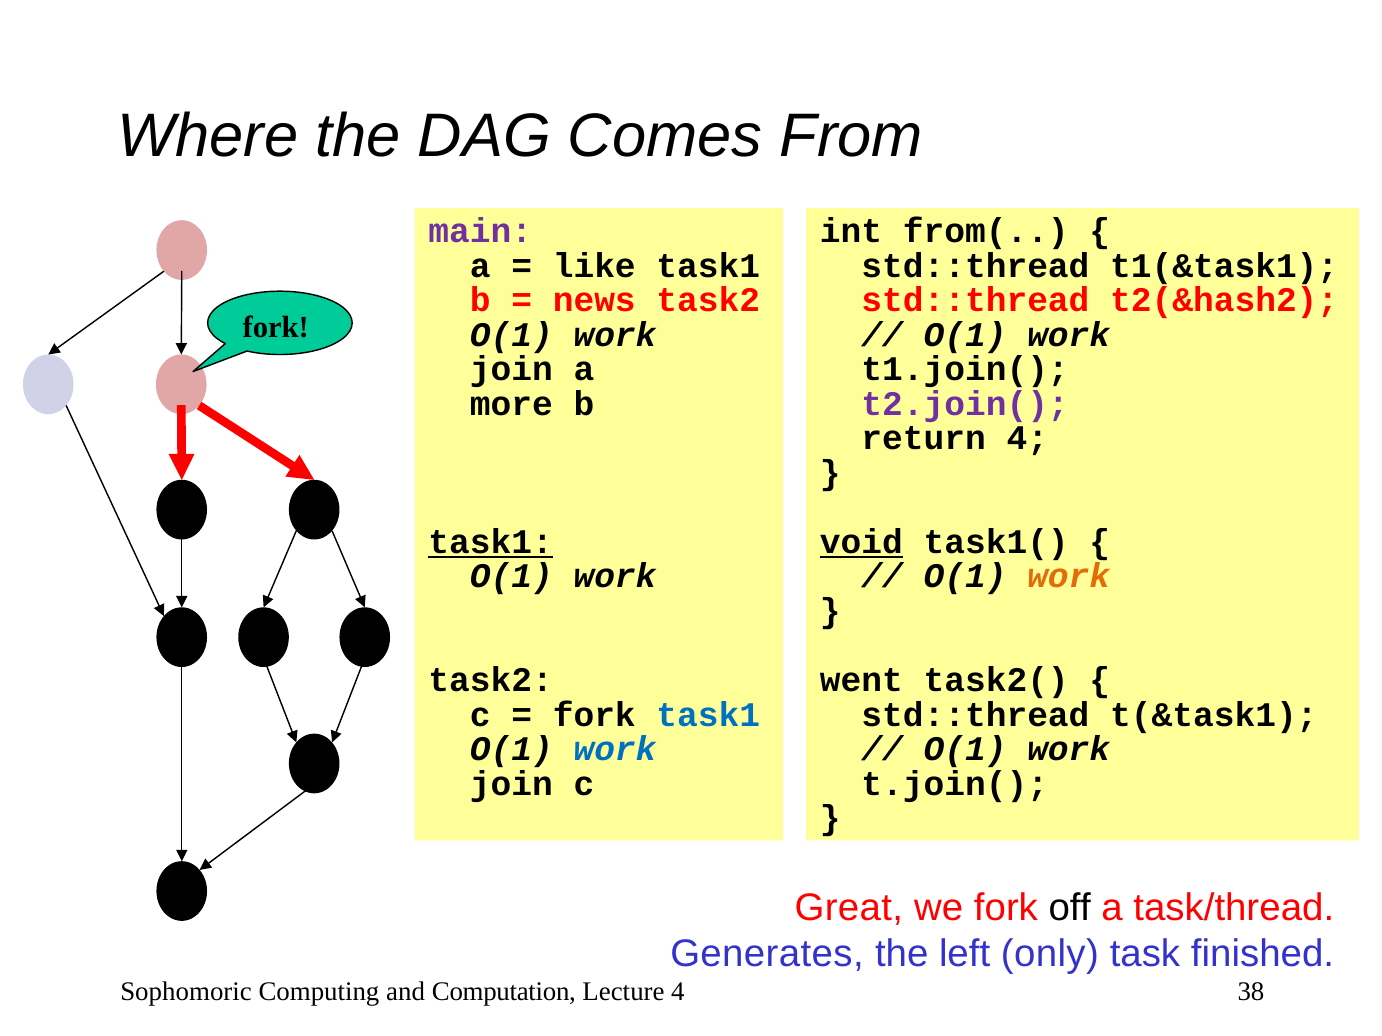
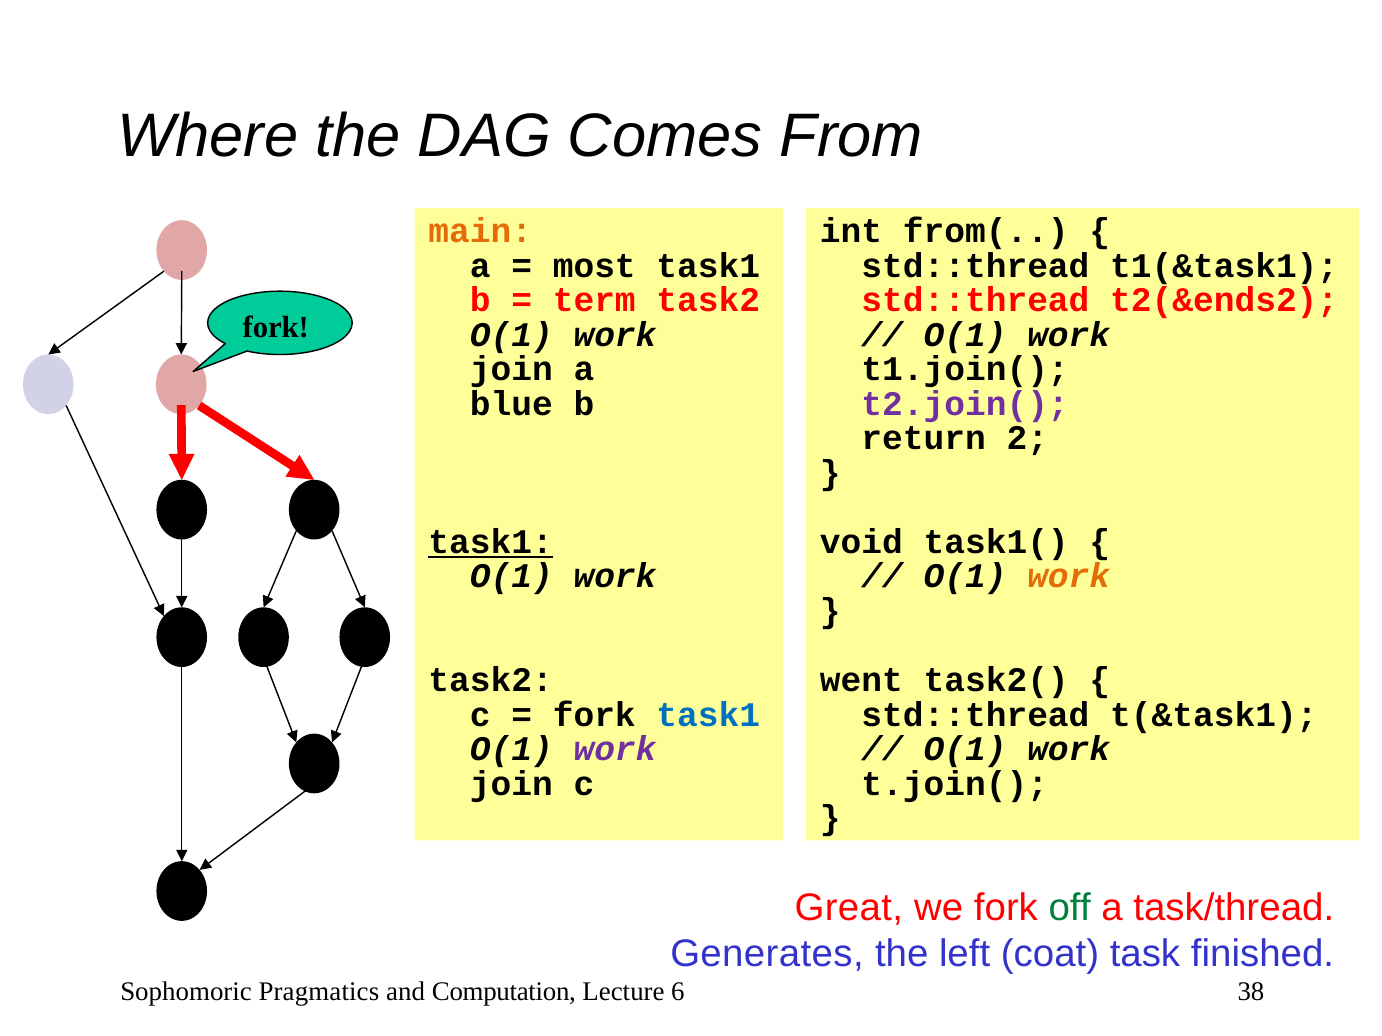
main colour: purple -> orange (480, 231)
like: like -> most (594, 266)
news: news -> term (594, 300)
t2(&hash2: t2(&hash2 -> t2(&ends2 (1224, 300)
more: more -> blue (511, 404)
return 4: 4 -> 2 (1027, 439)
void underline: present -> none (861, 542)
work colour: blue -> purple (615, 750)
off colour: black -> green (1070, 908)
only: only -> coat (1050, 954)
Computing: Computing -> Pragmatics (319, 992)
Lecture 4: 4 -> 6 (678, 992)
